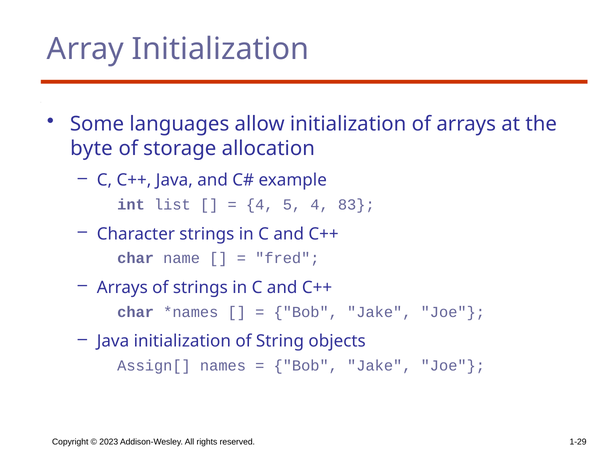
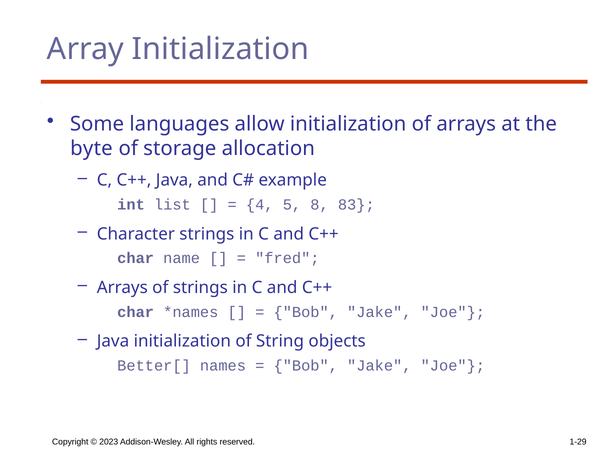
5 4: 4 -> 8 (320, 205)
Assign[: Assign[ -> Better[ (154, 365)
